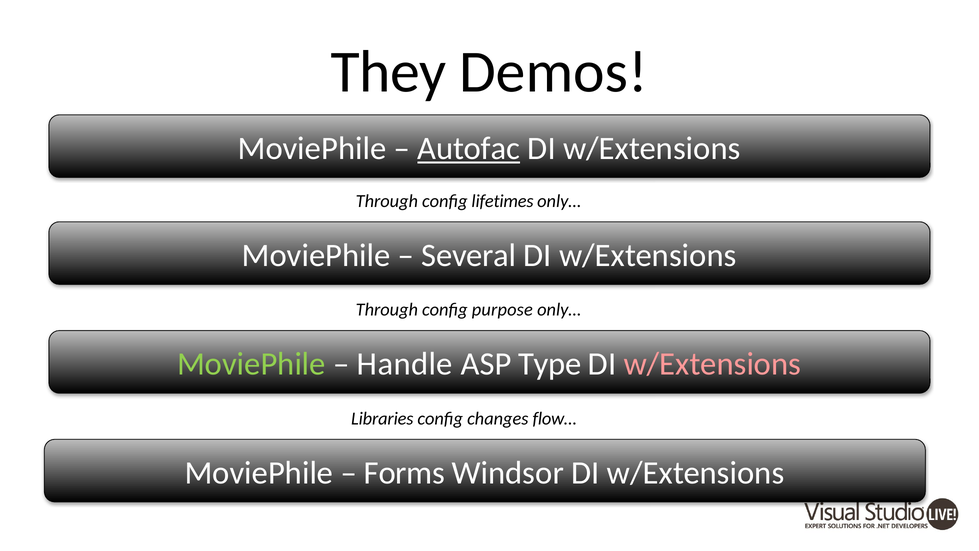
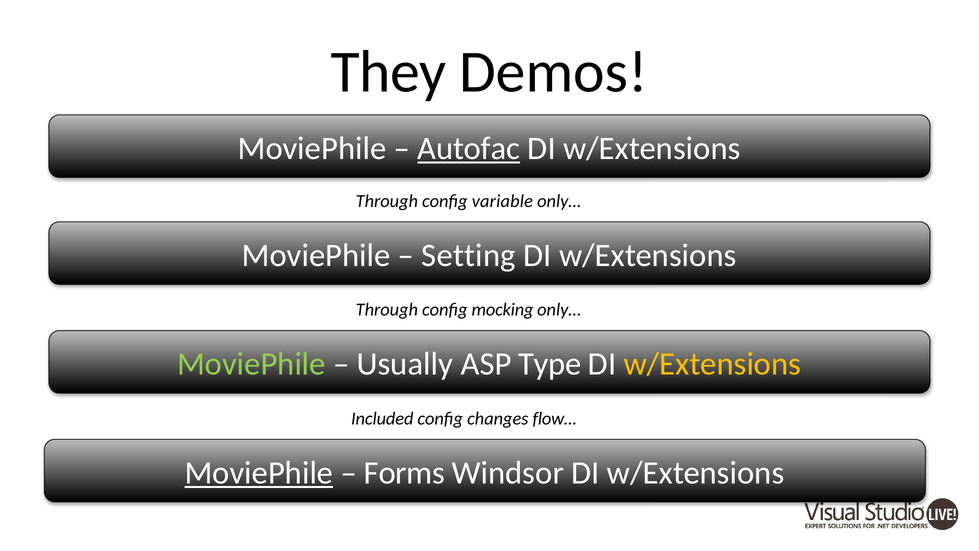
lifetimes: lifetimes -> variable (502, 201)
Several: Several -> Setting (469, 255)
purpose: purpose -> mocking (503, 310)
Handle: Handle -> Usually (405, 364)
w/Extensions colour: pink -> yellow (712, 364)
Libraries: Libraries -> Included (382, 418)
MoviePhile underline: none -> present (259, 473)
